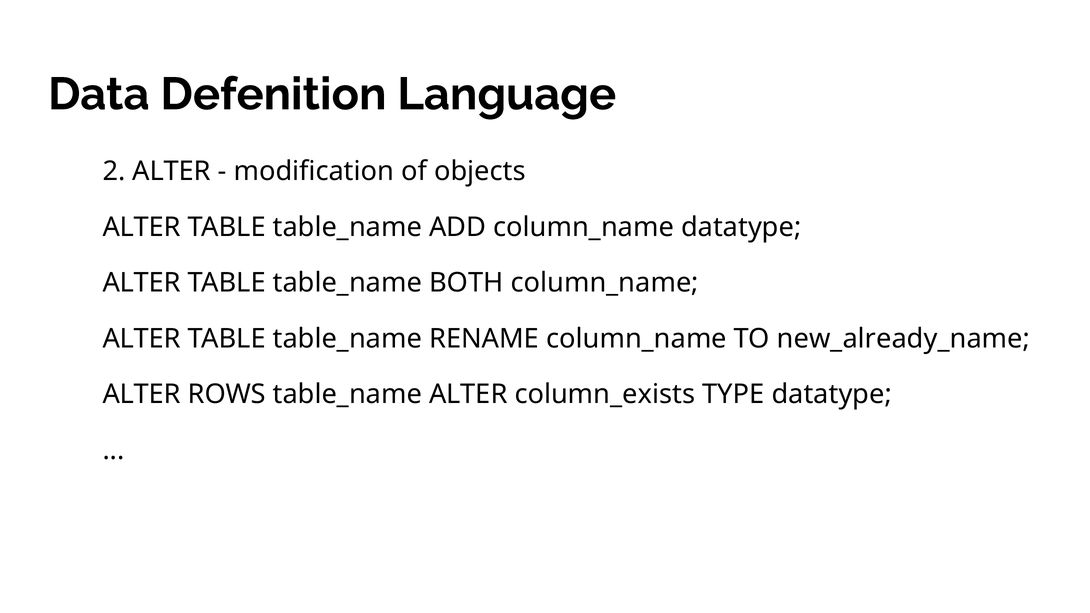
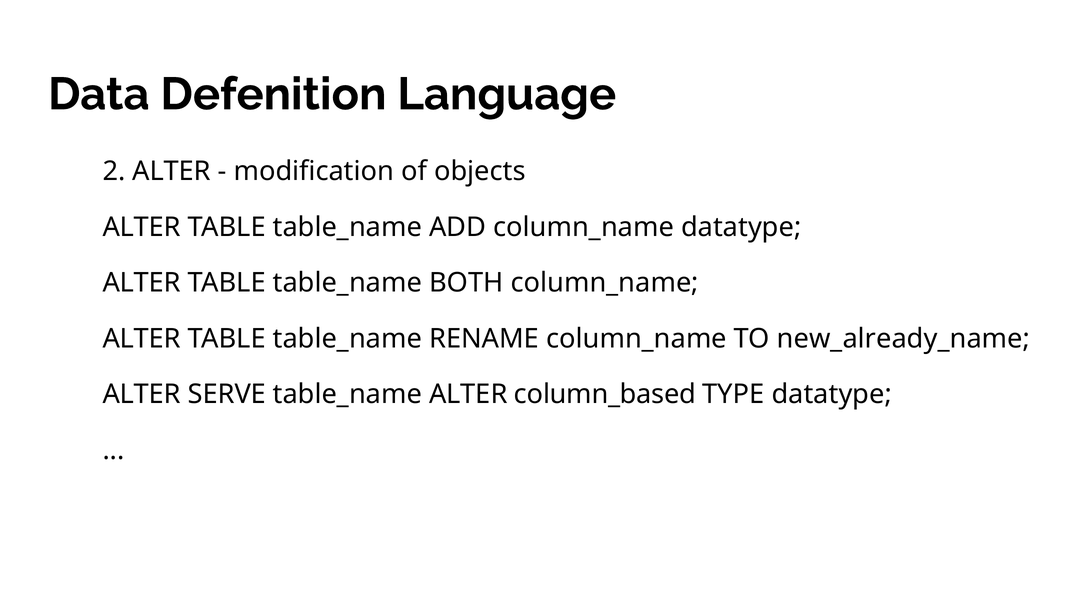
ROWS: ROWS -> SERVE (227, 394)
column_exists: column_exists -> column_based (605, 394)
